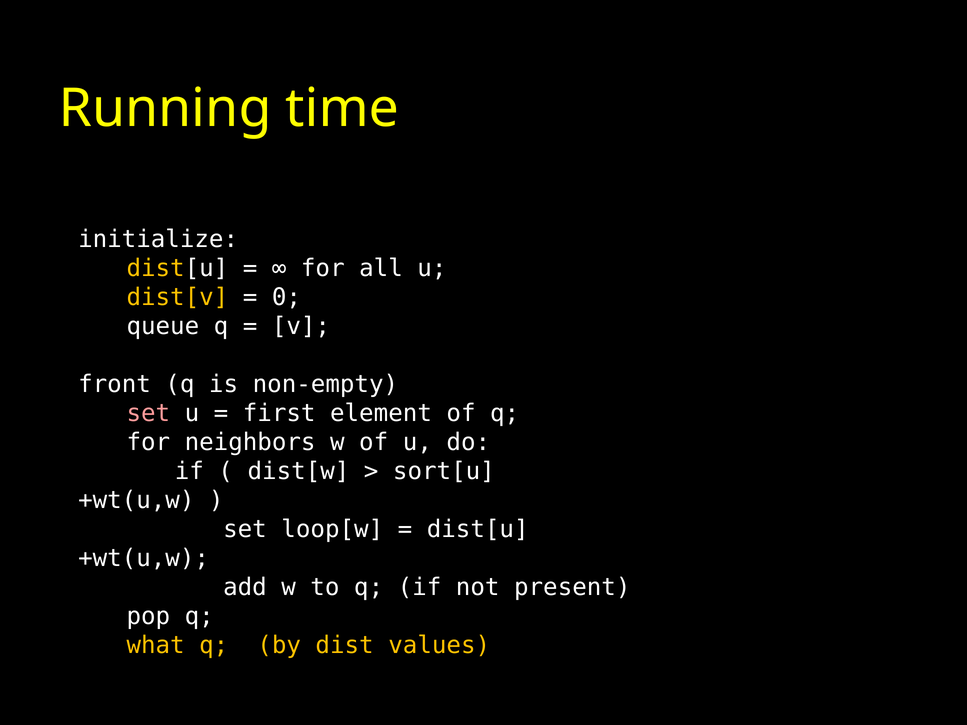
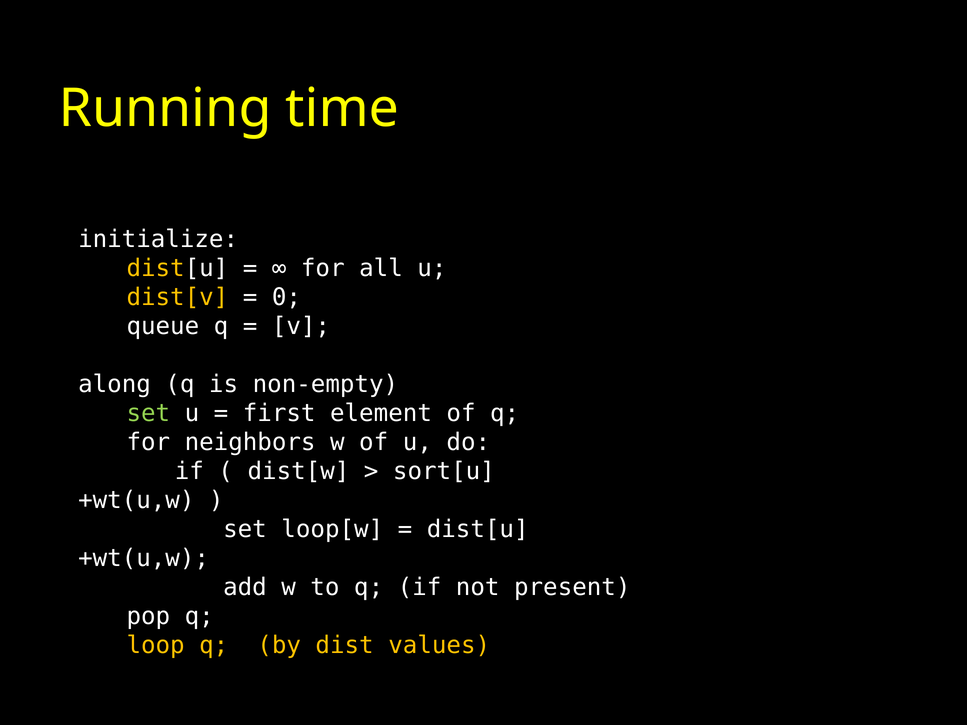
front: front -> along (115, 384)
set colour: pink -> light green (148, 413)
what: what -> loop (156, 646)
